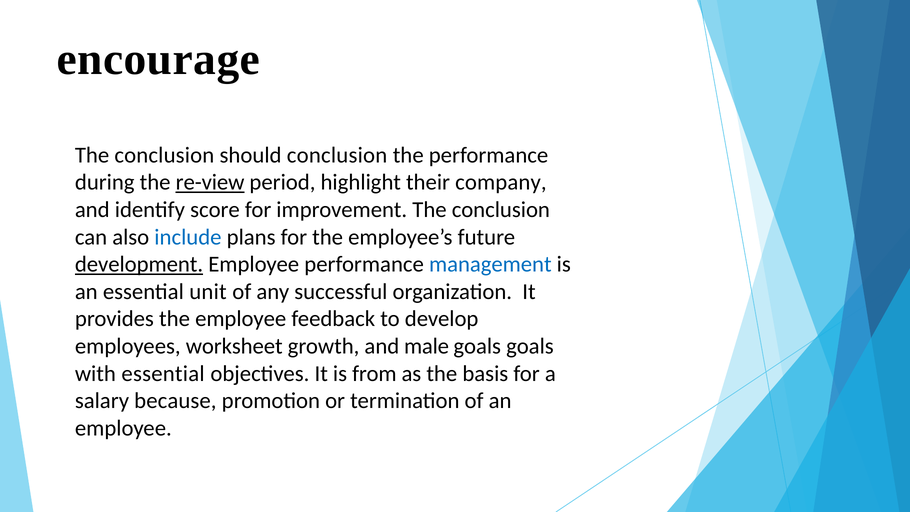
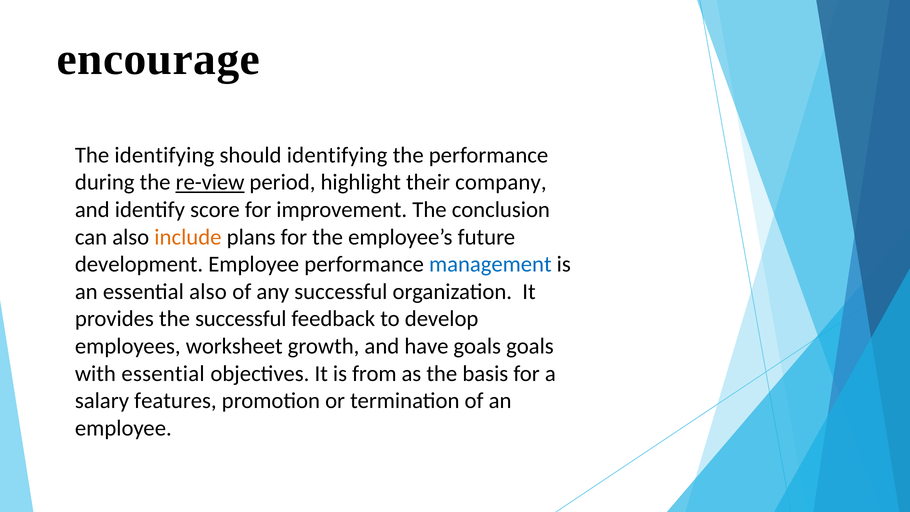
conclusion: conclusion -> identifying (164, 155)
should conclusion: conclusion -> identifying (337, 155)
include colour: blue -> orange (188, 237)
development underline: present -> none (139, 264)
essential unit: unit -> also (208, 292)
the employee: employee -> successful (241, 319)
male: male -> have (426, 346)
because: because -> features (175, 401)
